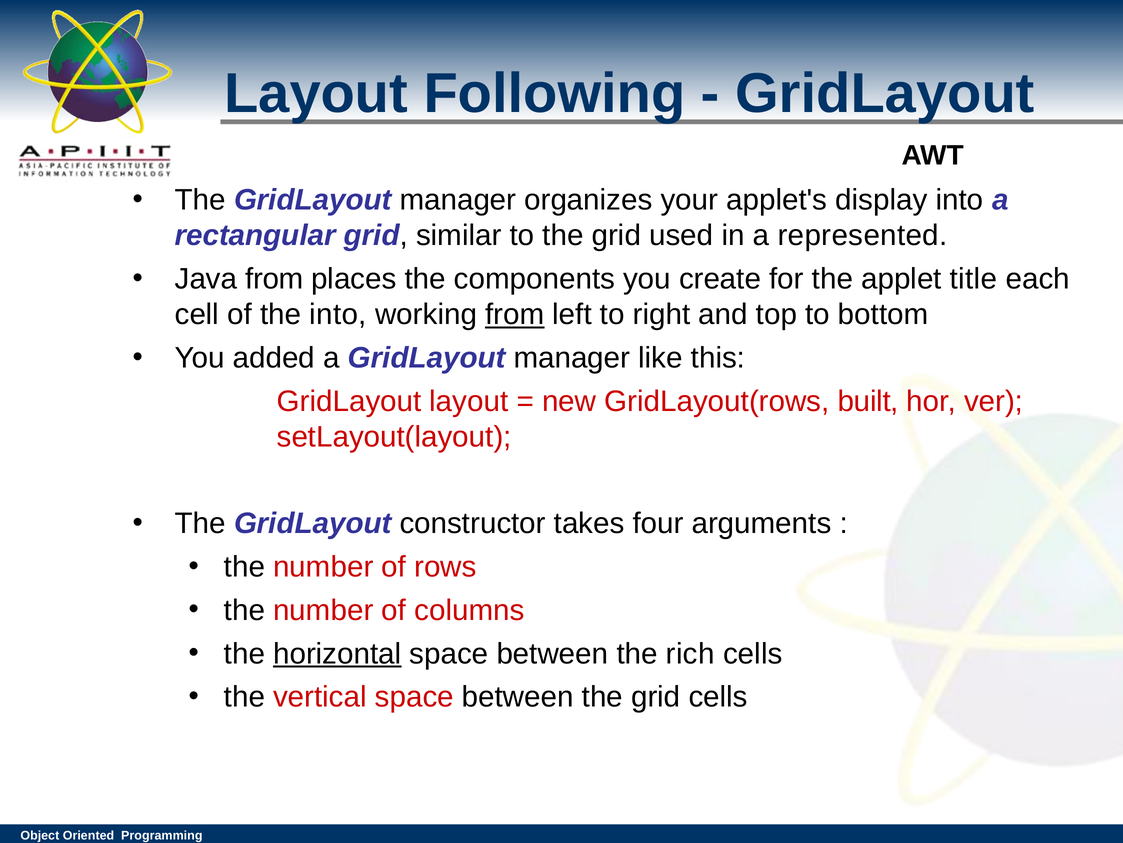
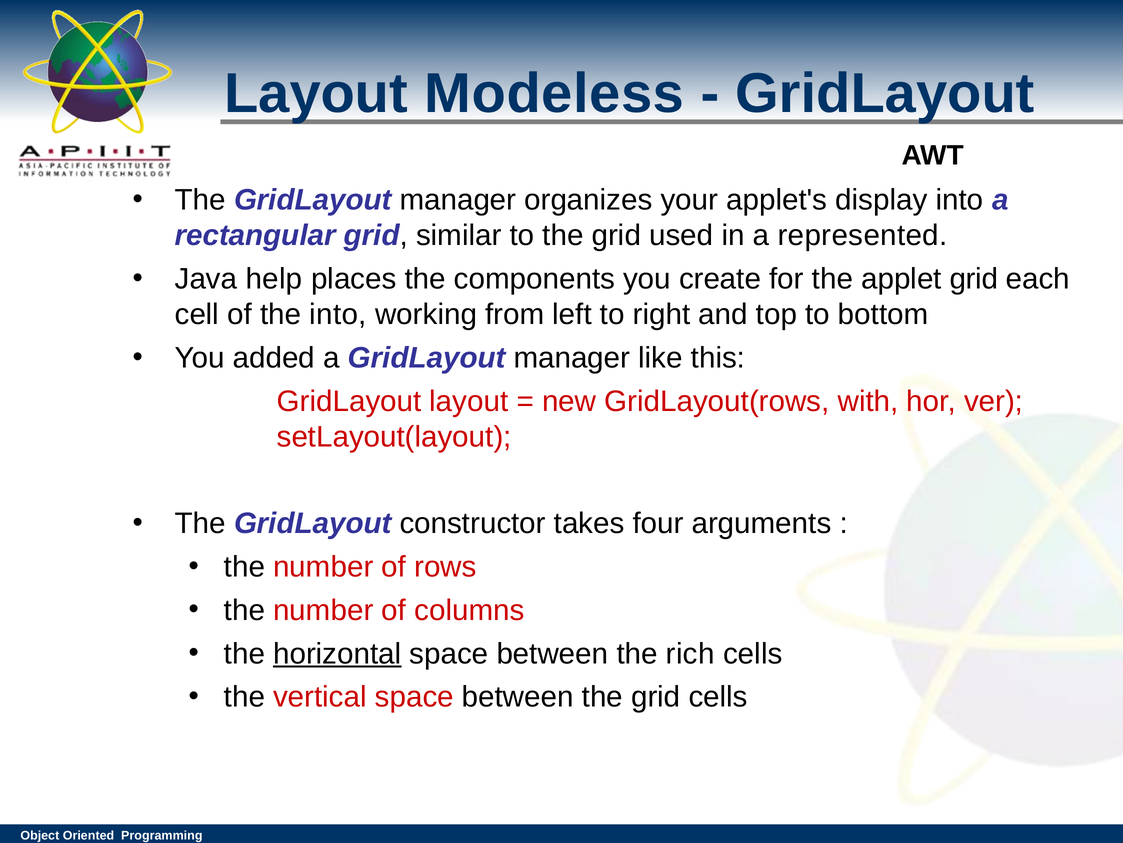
Following: Following -> Modeless (554, 94)
Java from: from -> help (274, 279)
applet title: title -> grid (974, 279)
from underline: present -> none (515, 314)
built: built -> with (868, 401)
